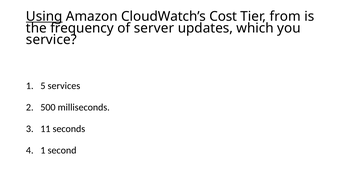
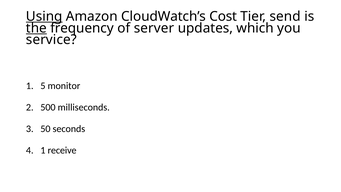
from: from -> send (285, 16)
the underline: none -> present (36, 28)
services: services -> monitor (64, 86)
11: 11 -> 50 (45, 129)
second: second -> receive (62, 150)
